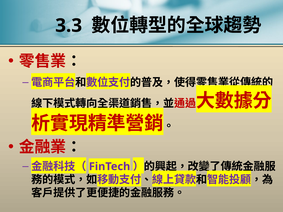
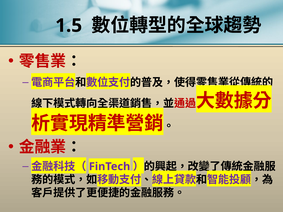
3.3: 3.3 -> 1.5 (69, 26)
